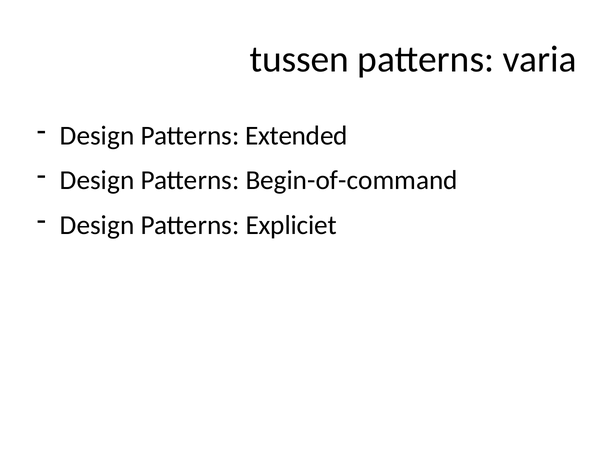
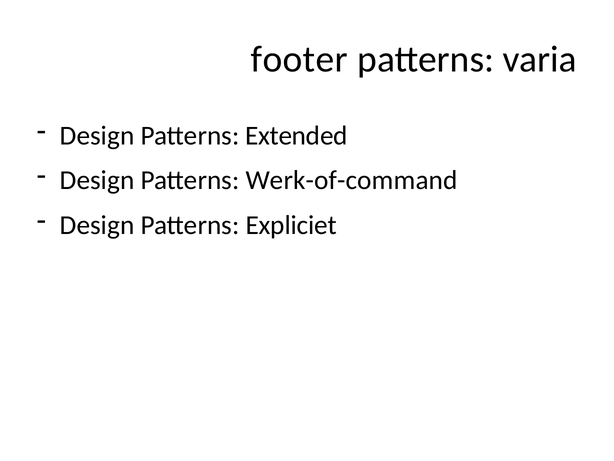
tussen: tussen -> footer (299, 59)
Begin-of-command: Begin-of-command -> Werk-of-command (352, 180)
